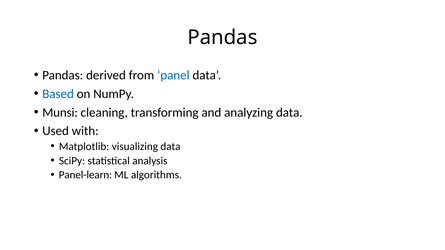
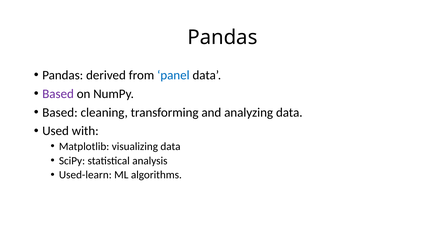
Based colour: blue -> purple (58, 94)
Munsi: Munsi -> Based (60, 113)
Panel-learn: Panel-learn -> Used-learn (85, 175)
